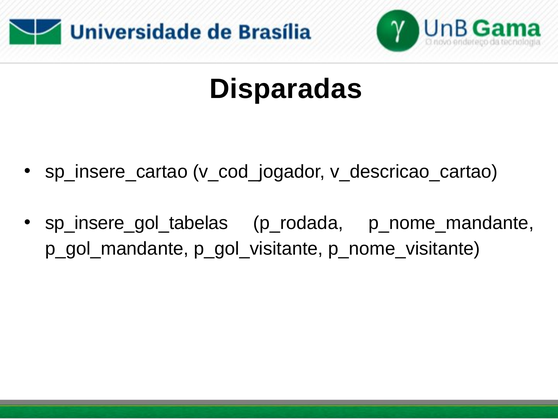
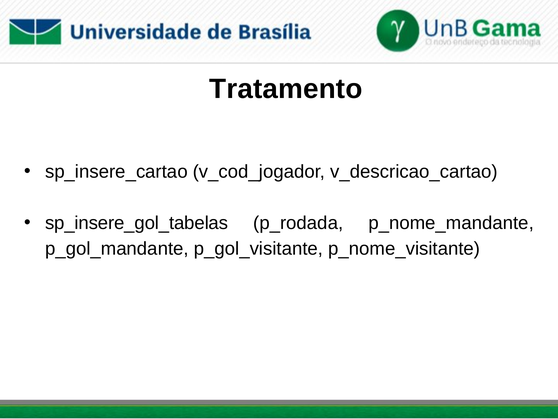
Disparadas: Disparadas -> Tratamento (286, 89)
